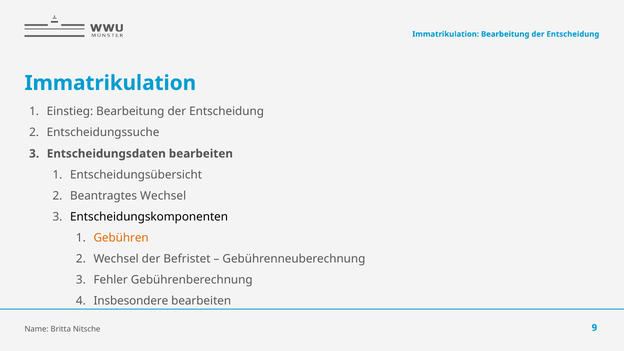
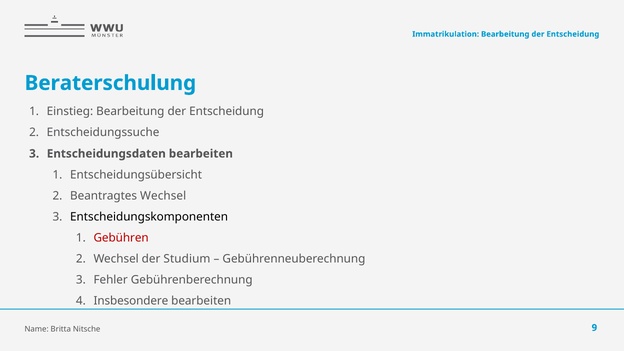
Immatrikulation: Immatrikulation -> Beraterschulung (110, 83)
Gebühren colour: orange -> red (121, 238)
Befristet: Befristet -> Studium (187, 259)
